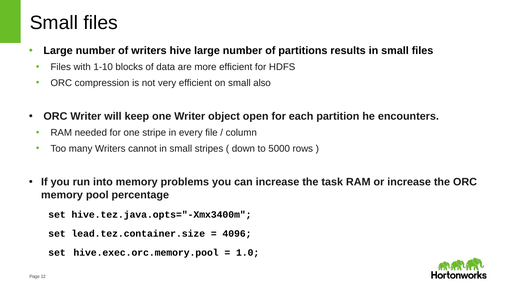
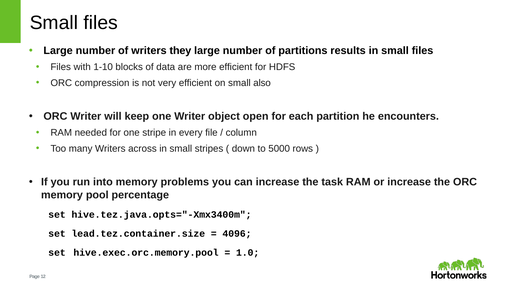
hive: hive -> they (180, 51)
cannot: cannot -> across (142, 149)
